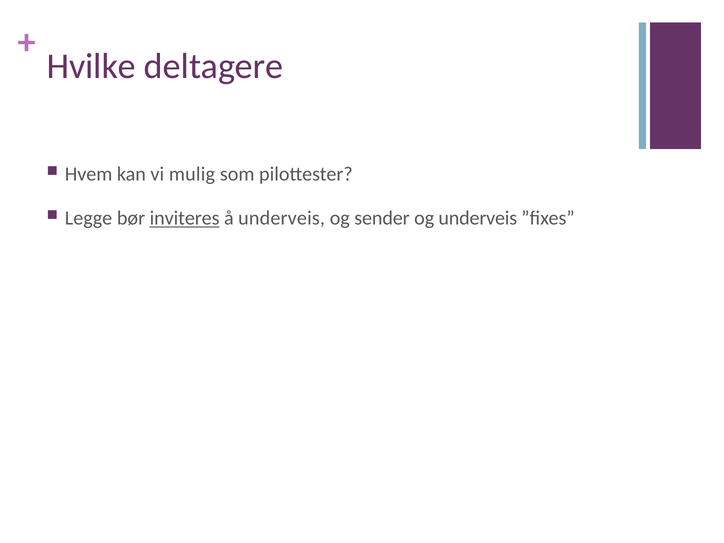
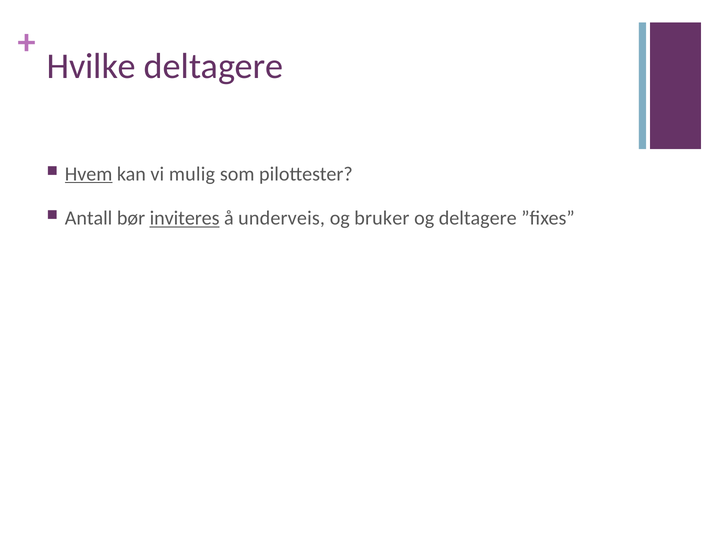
Hvem underline: none -> present (89, 174)
Legge: Legge -> Antall (89, 218)
sender: sender -> bruker (382, 218)
og underveis: underveis -> deltagere (478, 218)
